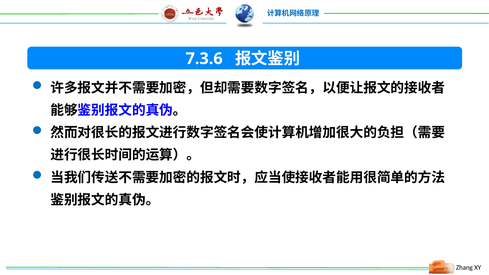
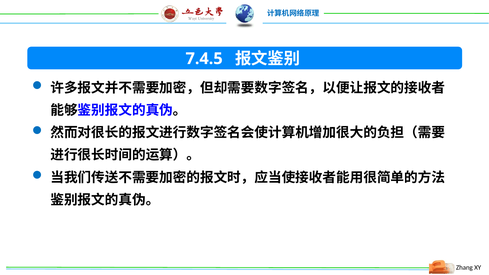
7.3.6: 7.3.6 -> 7.4.5 (204, 59)
